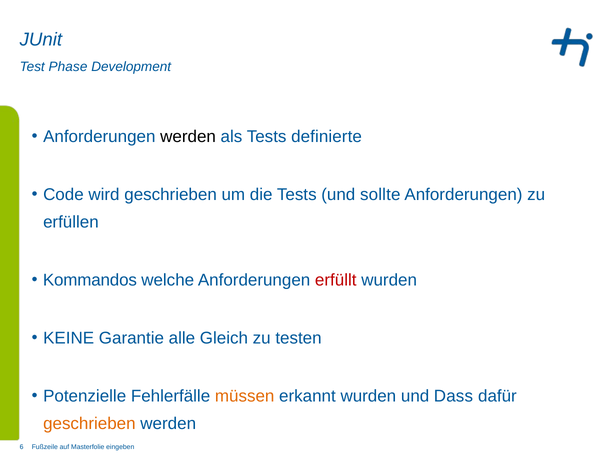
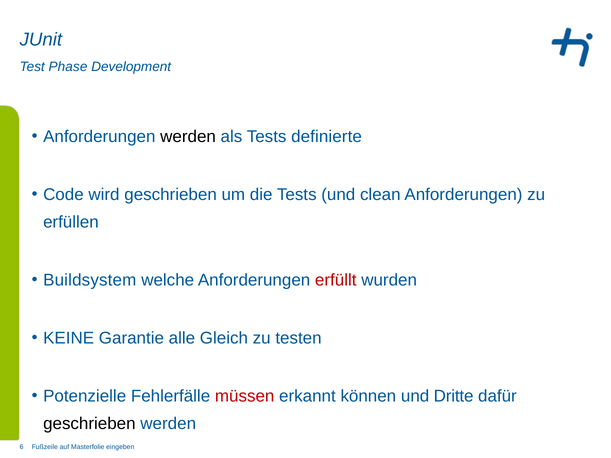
sollte: sollte -> clean (380, 195)
Kommandos: Kommandos -> Buildsystem (90, 280)
müssen colour: orange -> red (245, 397)
erkannt wurden: wurden -> können (368, 397)
Dass: Dass -> Dritte (454, 397)
geschrieben colour: orange -> black (89, 424)
